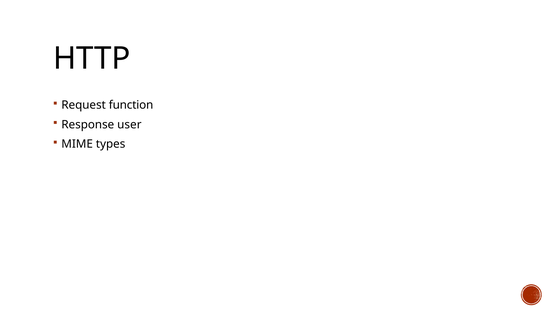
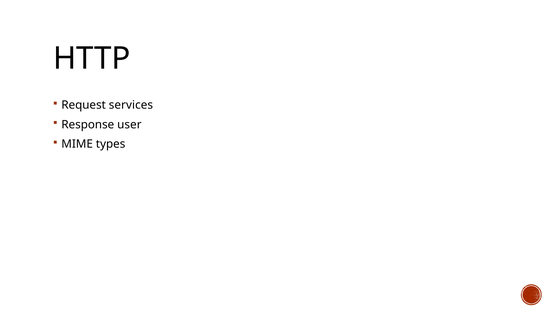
function: function -> services (131, 105)
